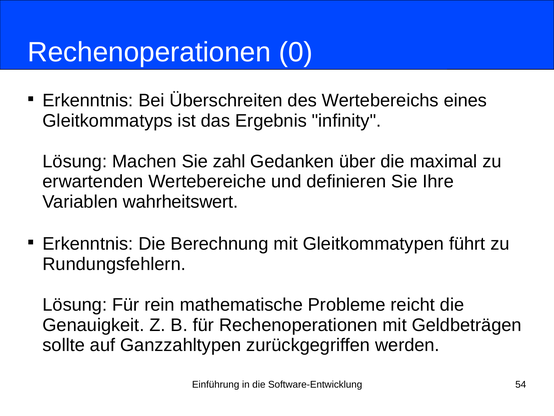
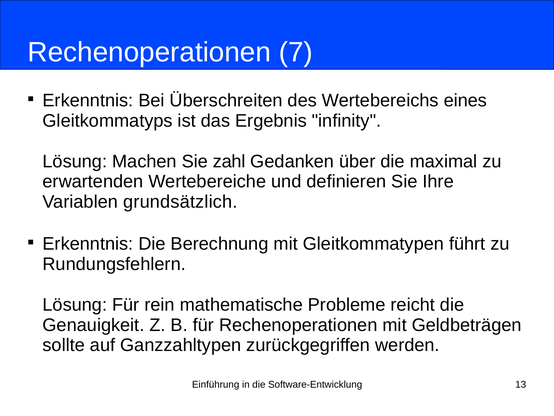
0: 0 -> 7 (296, 52)
wahrheitswert: wahrheitswert -> grundsätzlich (180, 202)
54: 54 -> 13 (521, 384)
